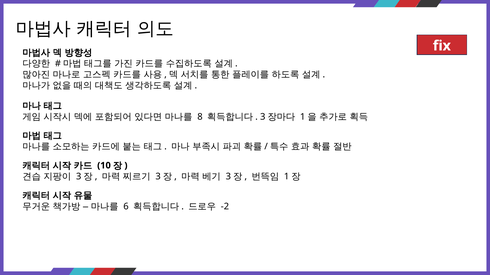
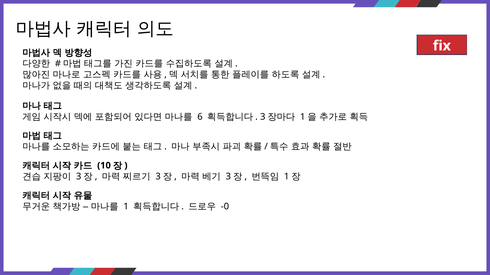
8: 8 -> 6 (200, 117)
6: 6 -> 1 (126, 207)
-2: -2 -> -0 (225, 207)
